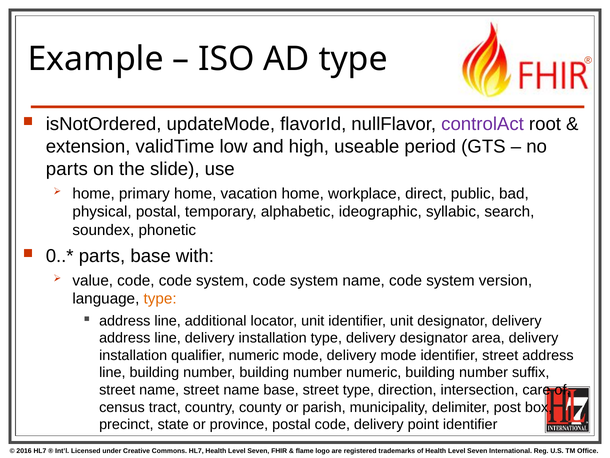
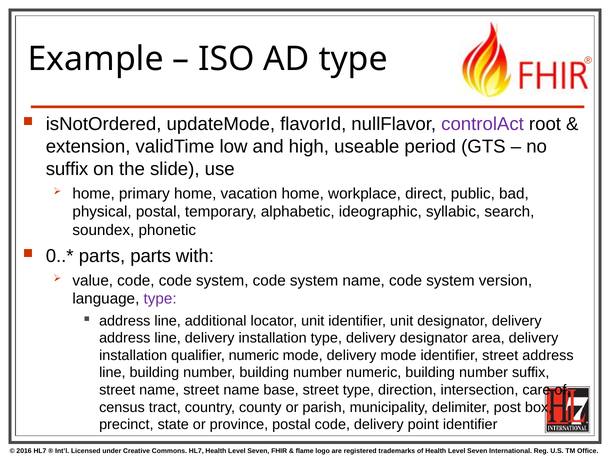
parts: parts -> suffix (67, 169)
parts base: base -> parts (151, 256)
type colour: orange -> purple (160, 299)
